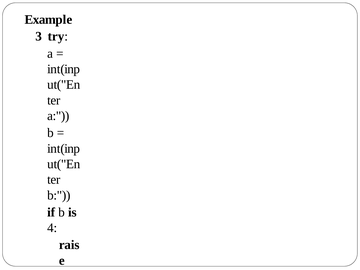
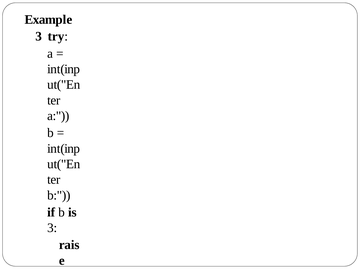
4: 4 -> 3 (52, 228)
